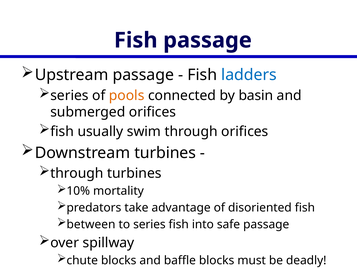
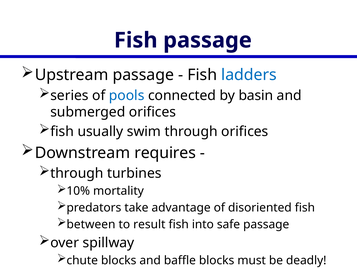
pools colour: orange -> blue (127, 95)
Downstream turbines: turbines -> requires (165, 153)
to series: series -> result (149, 224)
